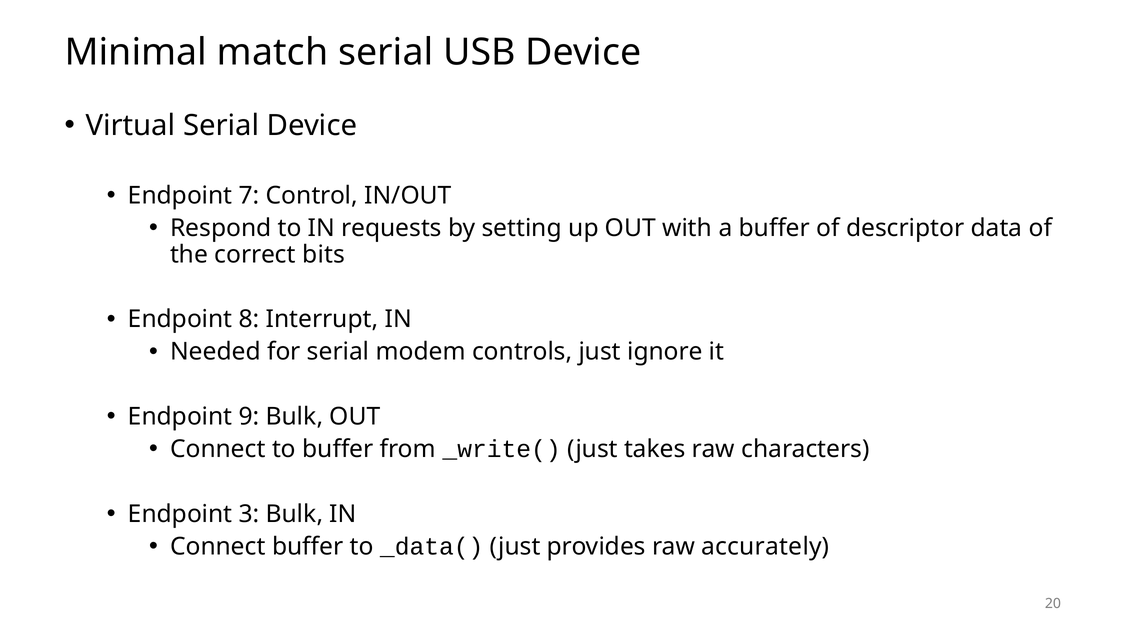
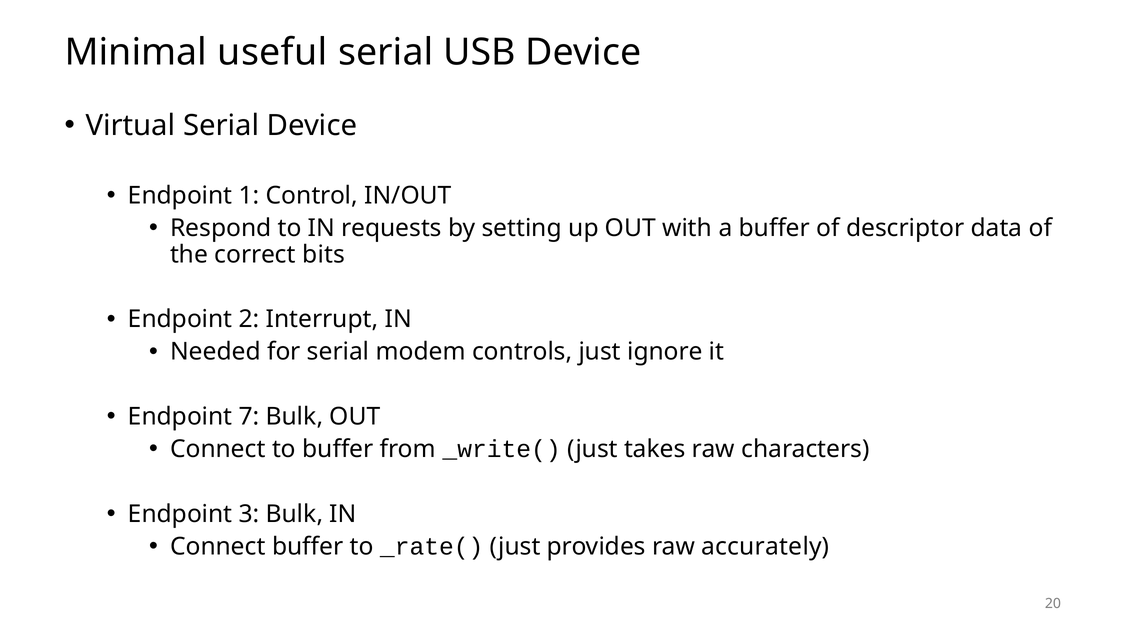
match: match -> useful (272, 53)
7: 7 -> 1 (249, 196)
8: 8 -> 2 (249, 320)
9: 9 -> 7 (249, 417)
_data(: _data( -> _rate( (432, 547)
